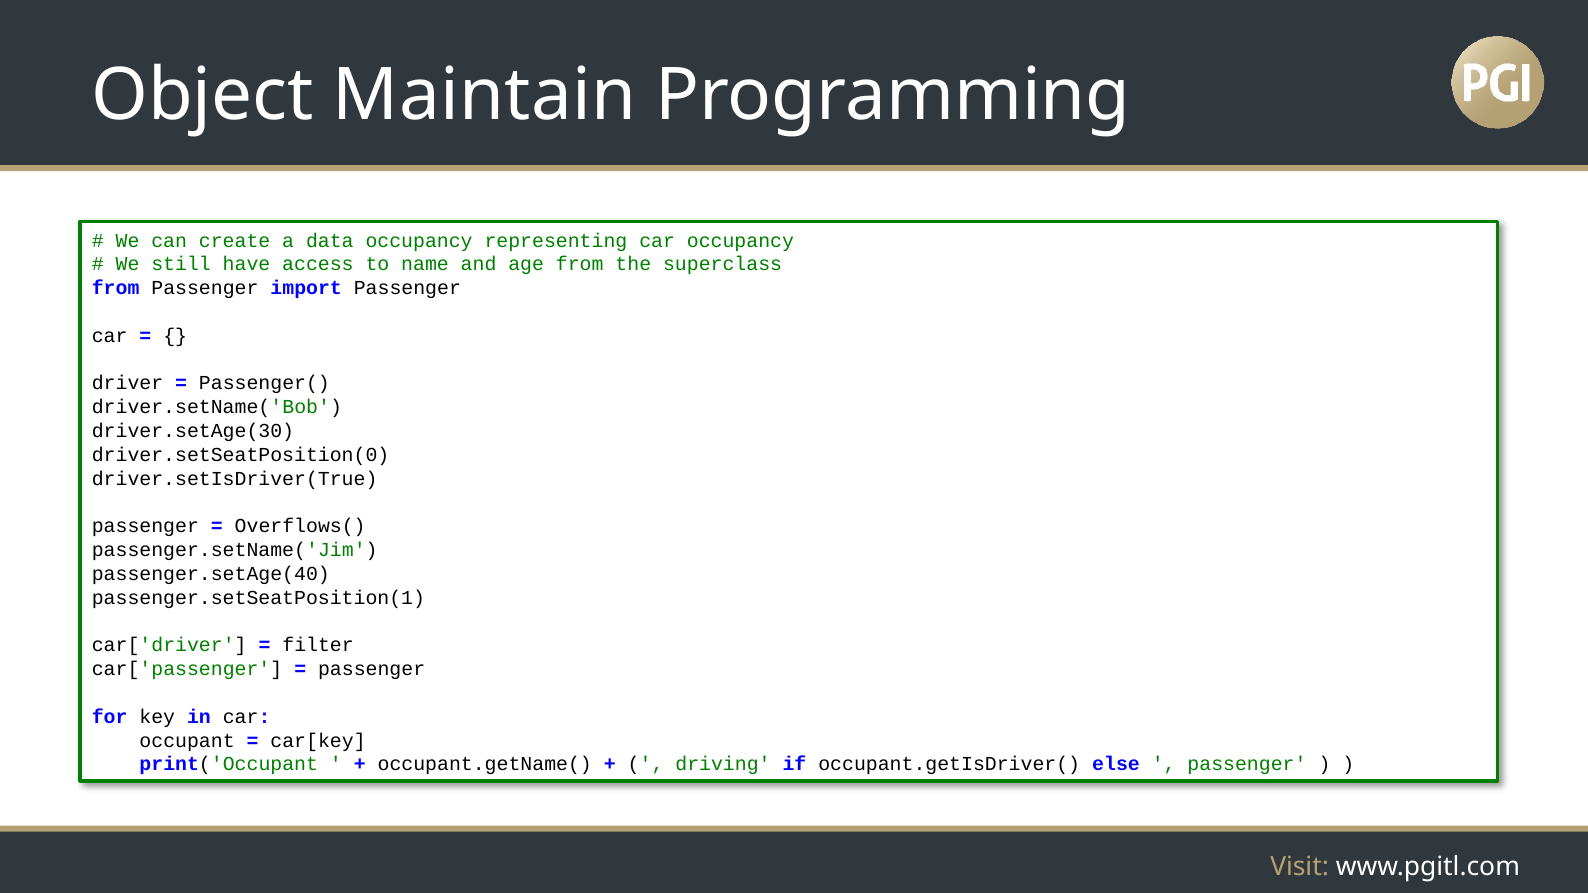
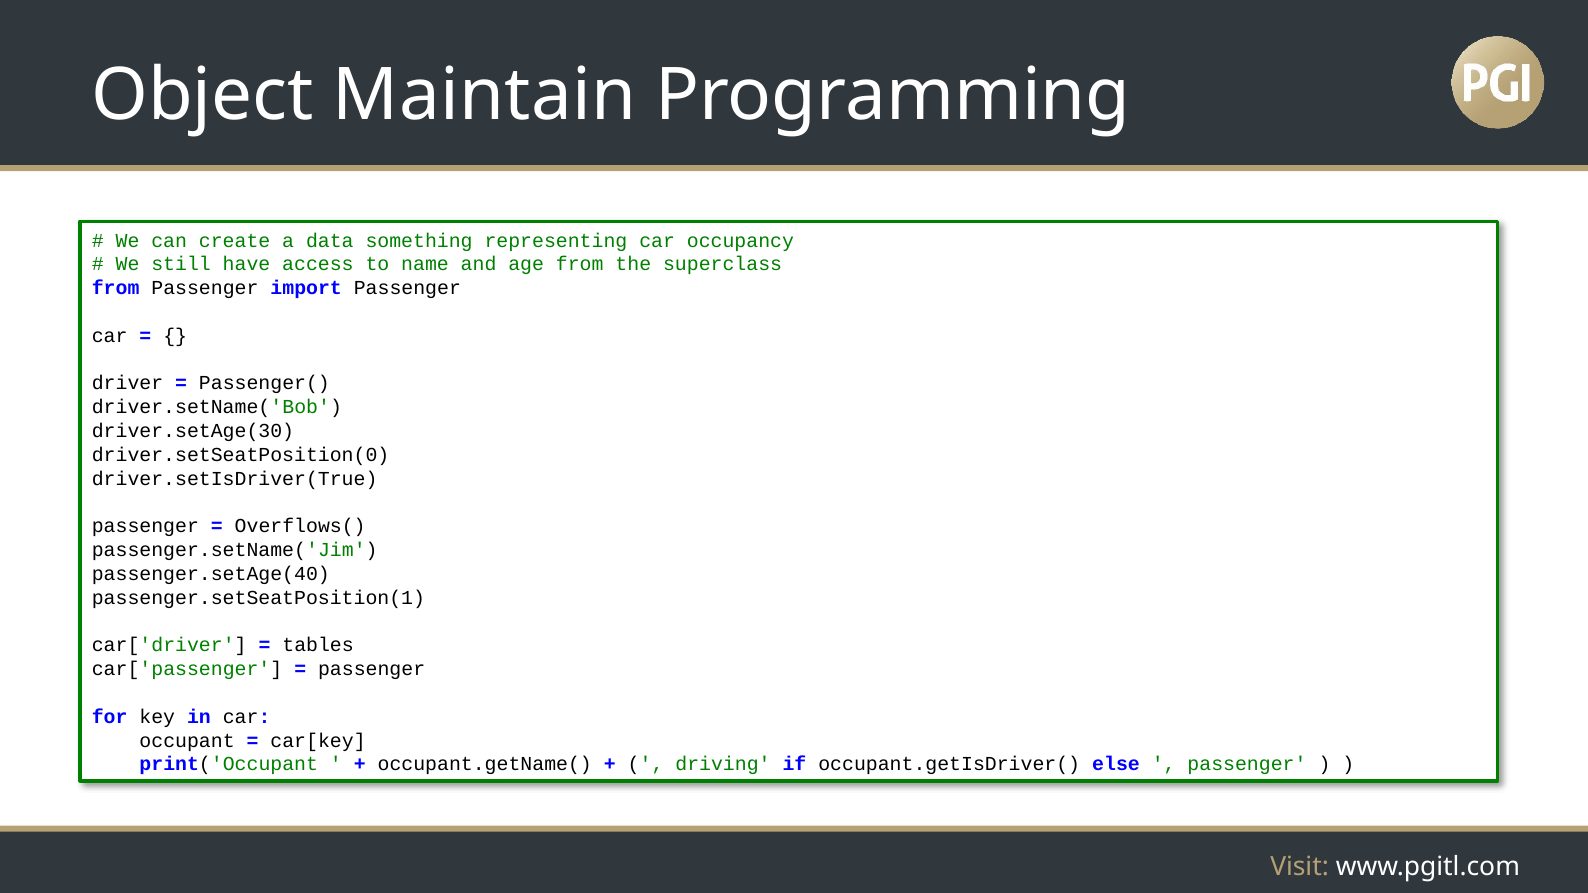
data occupancy: occupancy -> something (419, 241)
filter: filter -> tables (318, 646)
